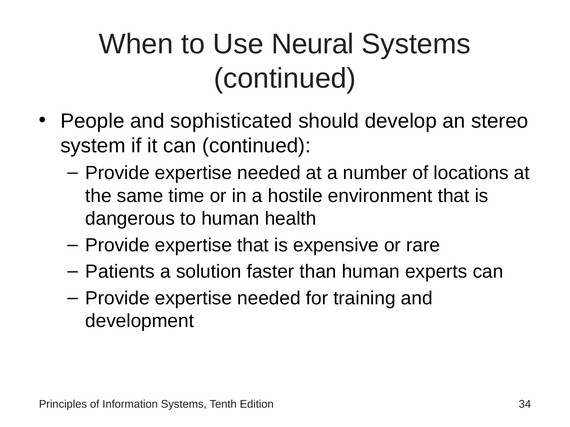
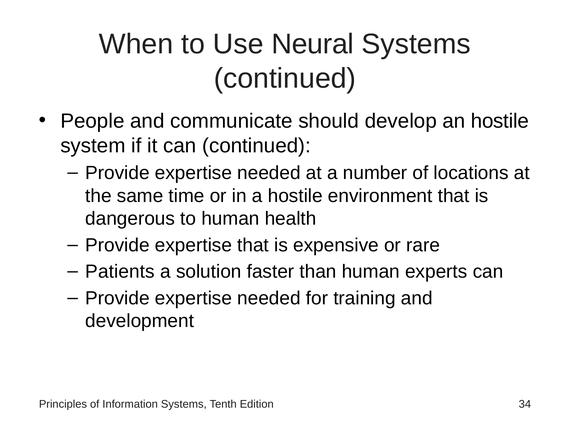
sophisticated: sophisticated -> communicate (231, 121)
an stereo: stereo -> hostile (500, 121)
